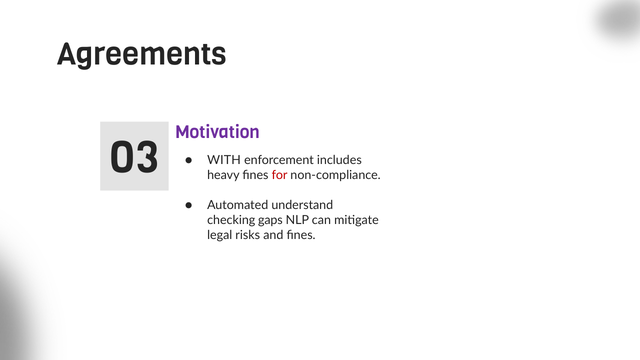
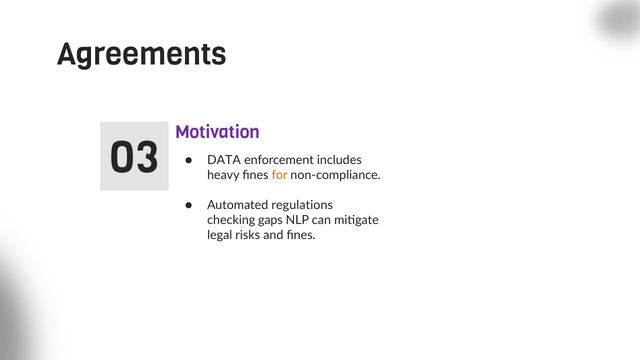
WITH: WITH -> DATA (224, 160)
for colour: red -> orange (280, 175)
understand: understand -> regulations (302, 205)
